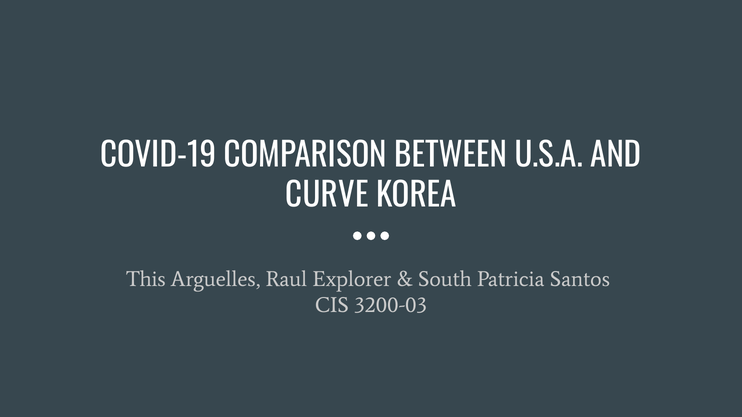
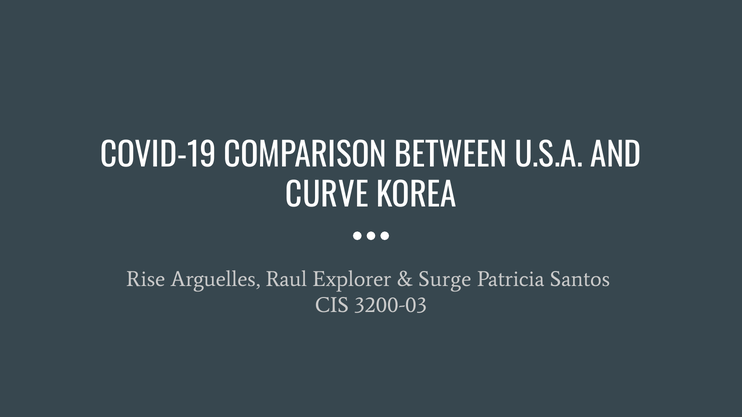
This: This -> Rise (146, 280)
South: South -> Surge (445, 280)
